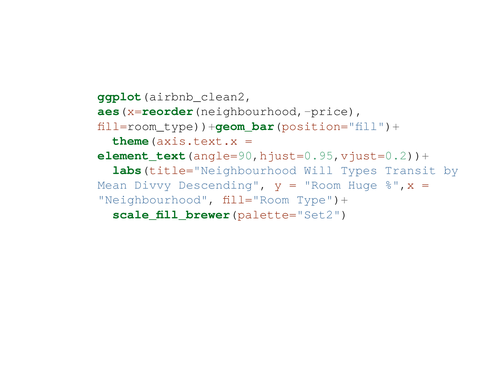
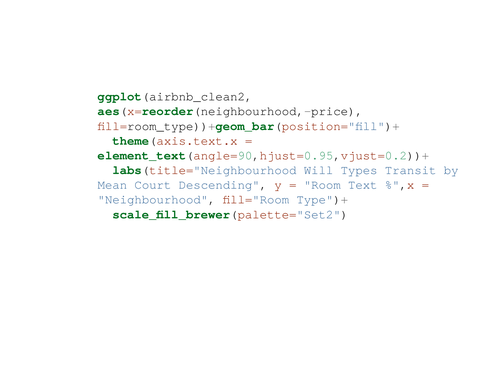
Divvy: Divvy -> Court (153, 185)
Huge: Huge -> Text (363, 185)
